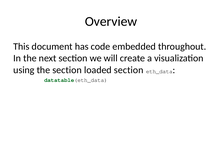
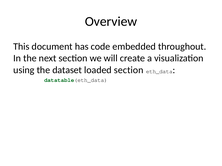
the section: section -> dataset (67, 70)
